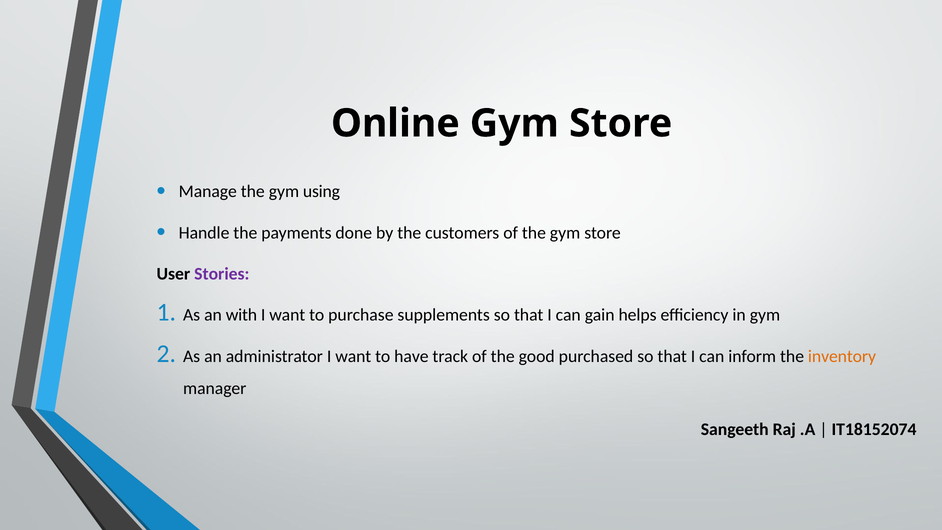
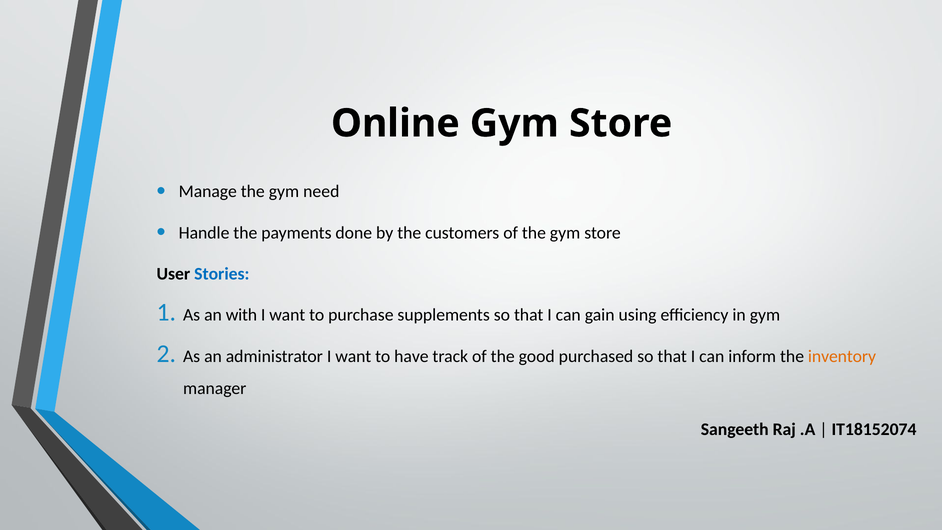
using: using -> need (321, 191)
Stories colour: purple -> blue (222, 274)
helps: helps -> using (638, 315)
